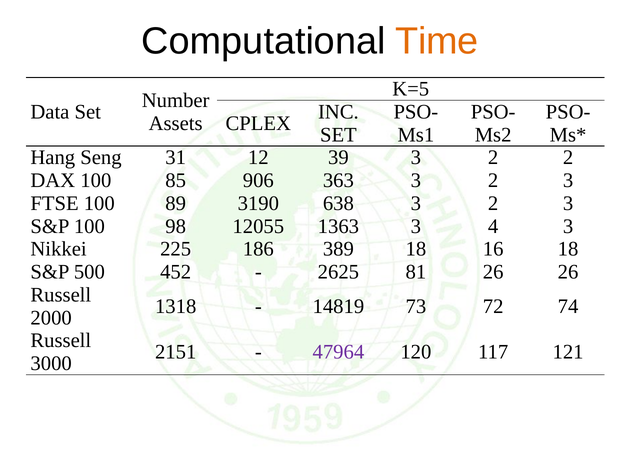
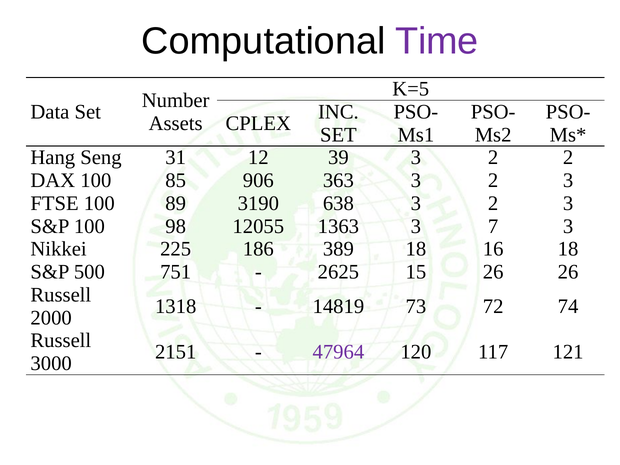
Time colour: orange -> purple (437, 41)
4: 4 -> 7 (493, 226)
452: 452 -> 751 (176, 272)
81: 81 -> 15 (416, 272)
